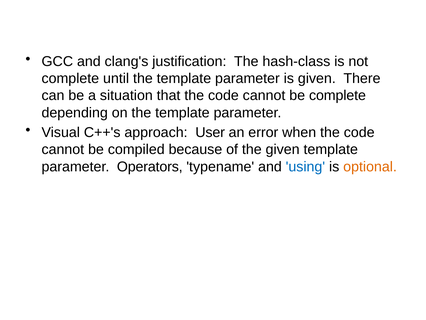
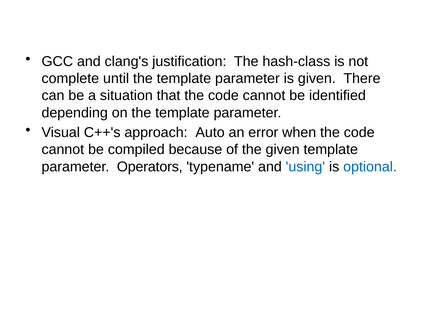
be complete: complete -> identified (337, 95)
User: User -> Auto (210, 132)
optional colour: orange -> blue (370, 166)
